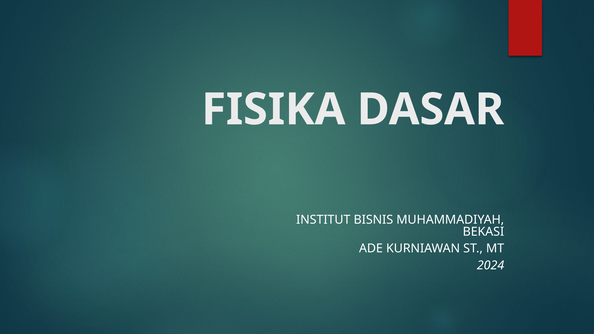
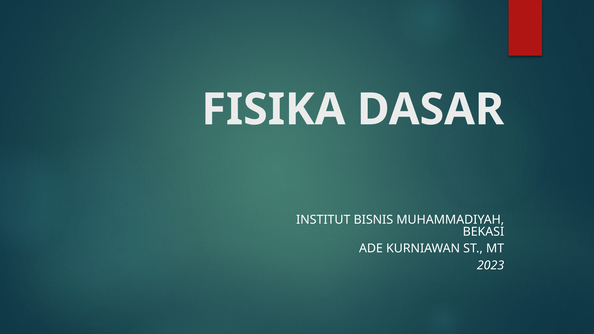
2024: 2024 -> 2023 (491, 265)
